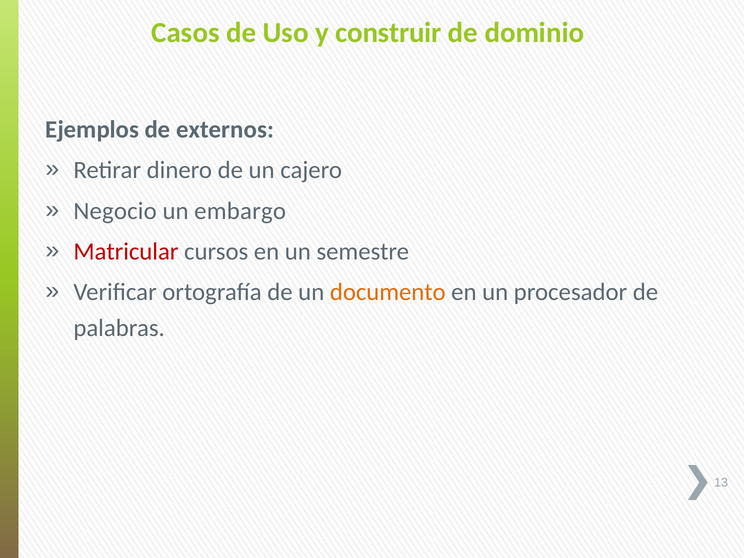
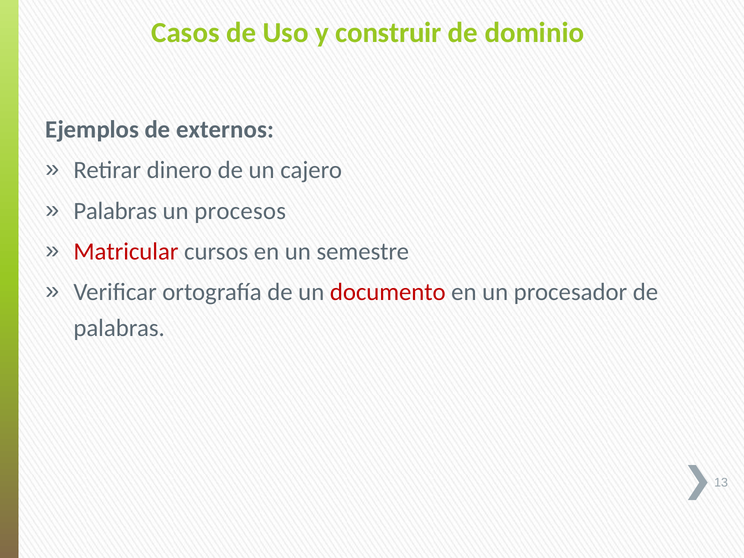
Negocio: Negocio -> Palabras (115, 211)
embargo: embargo -> procesos (240, 211)
documento colour: orange -> red (388, 292)
